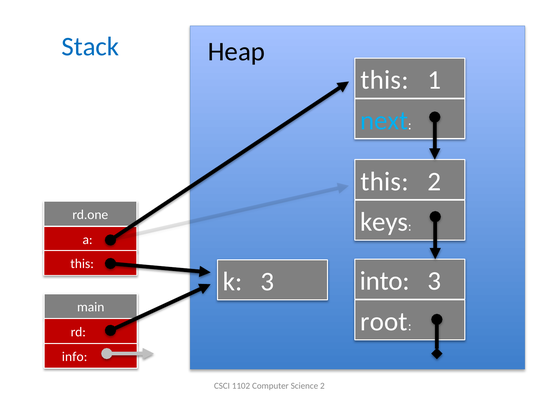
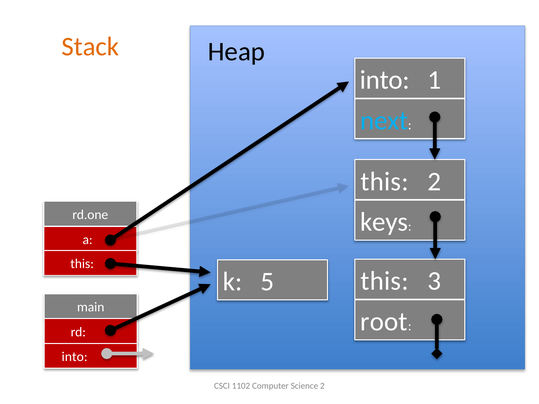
Stack colour: blue -> orange (90, 47)
this: this -> into (385, 80)
into: into -> this (385, 281)
k 3: 3 -> 5 (267, 282)
info: info -> into (75, 357)
